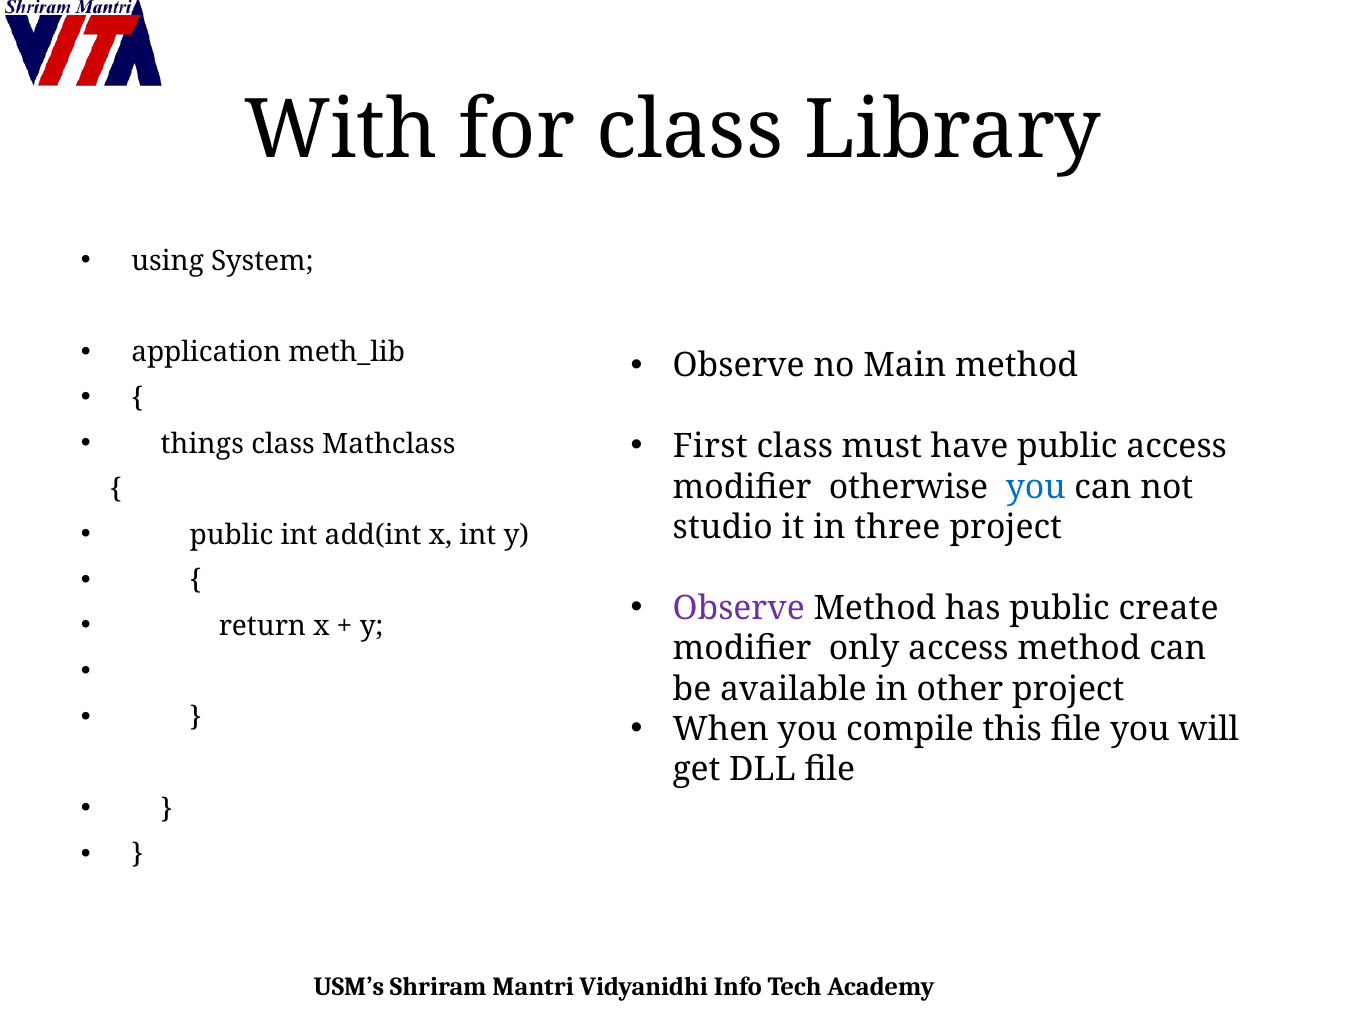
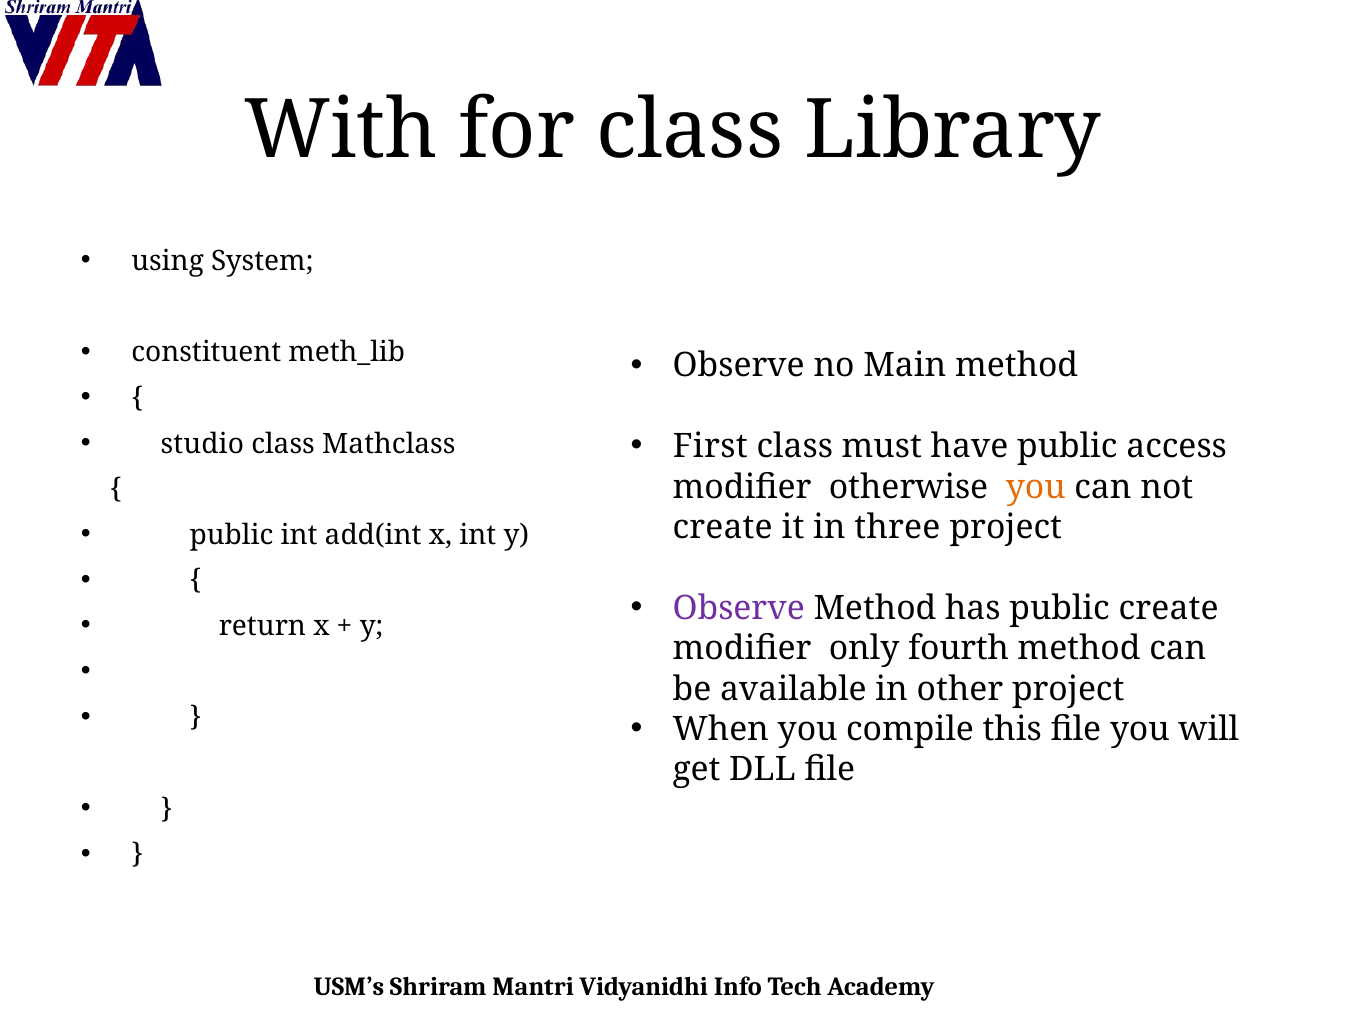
application: application -> constituent (206, 353)
things: things -> studio (202, 444)
you colour: blue -> orange (1036, 487)
studio: studio -> create (723, 528)
only access: access -> fourth (959, 649)
